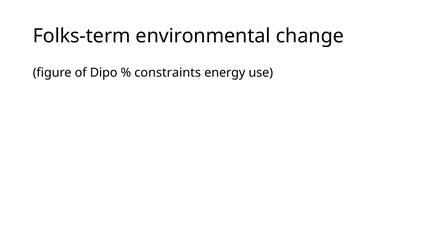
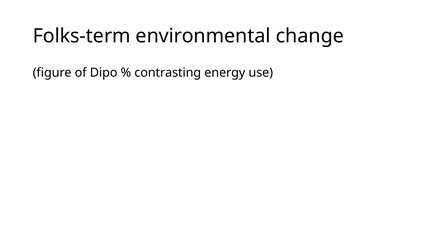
constraints: constraints -> contrasting (168, 73)
